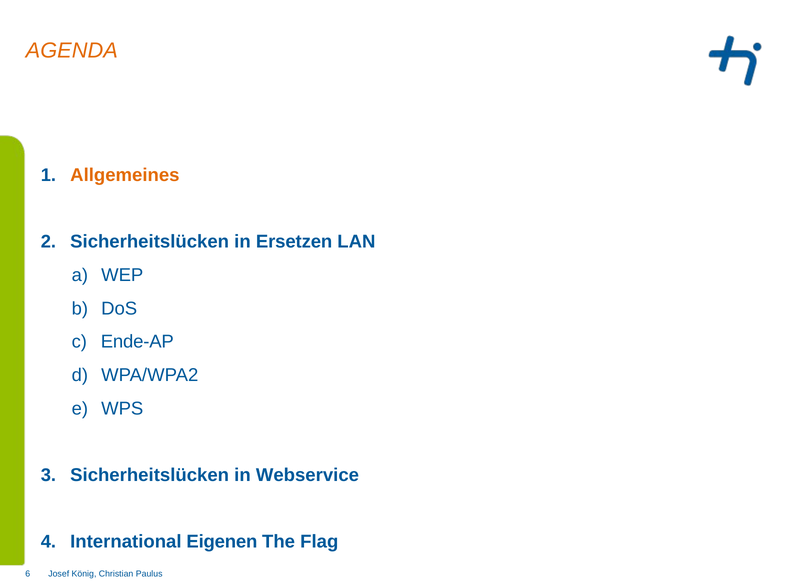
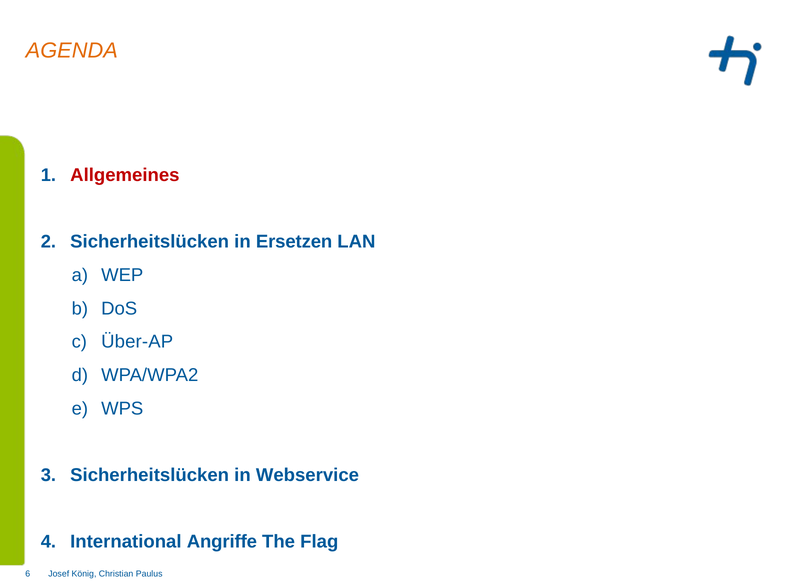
Allgemeines colour: orange -> red (125, 175)
Ende-AP: Ende-AP -> Über-AP (137, 342)
Eigenen: Eigenen -> Angriffe (222, 542)
